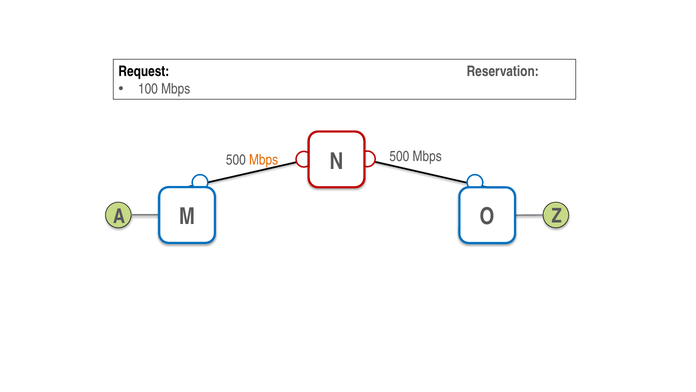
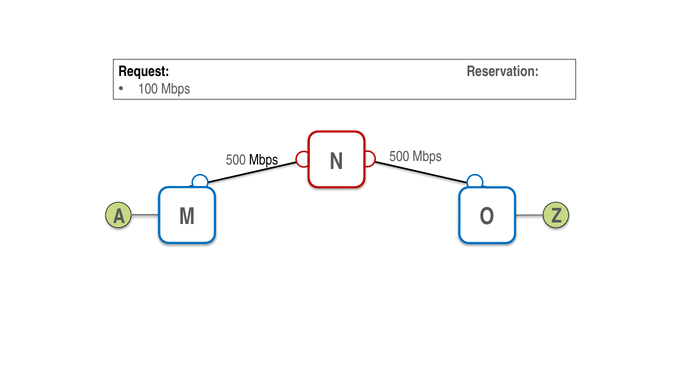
Mbps colour: orange -> black (264, 160)
